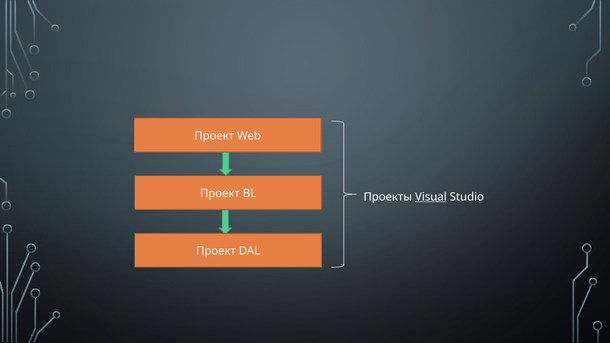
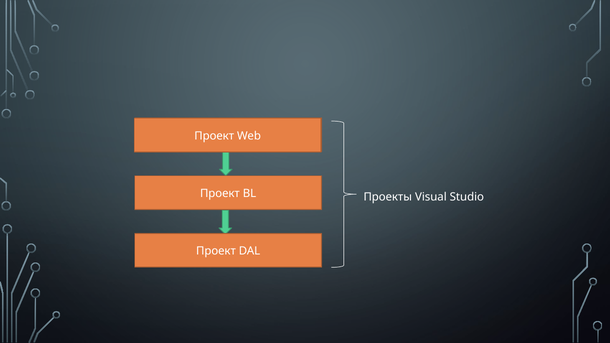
Visual underline: present -> none (431, 197)
